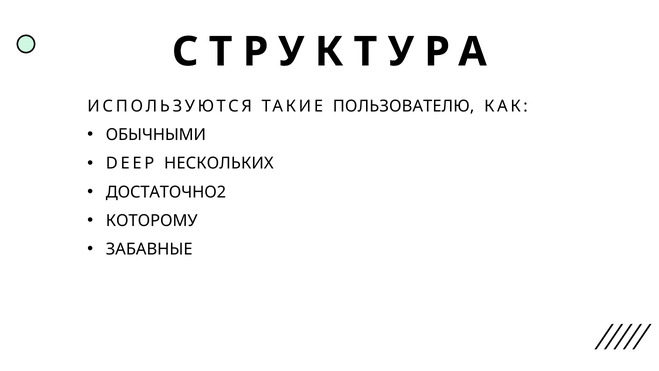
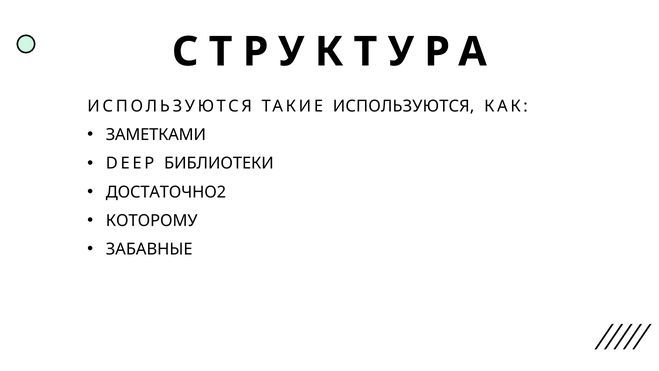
ТАКИЕ ПОЛЬЗОВАТЕЛЮ: ПОЛЬЗОВАТЕЛЮ -> ИСПОЛЬЗУЮТСЯ (404, 106)
ОБЫЧНЫМИ: ОБЫЧНЫМИ -> ЗАМЕТКАМИ (156, 135)
НЕСКОЛЬКИХ: НЕСКОЛЬКИХ -> БИБЛИОТЕКИ (219, 163)
